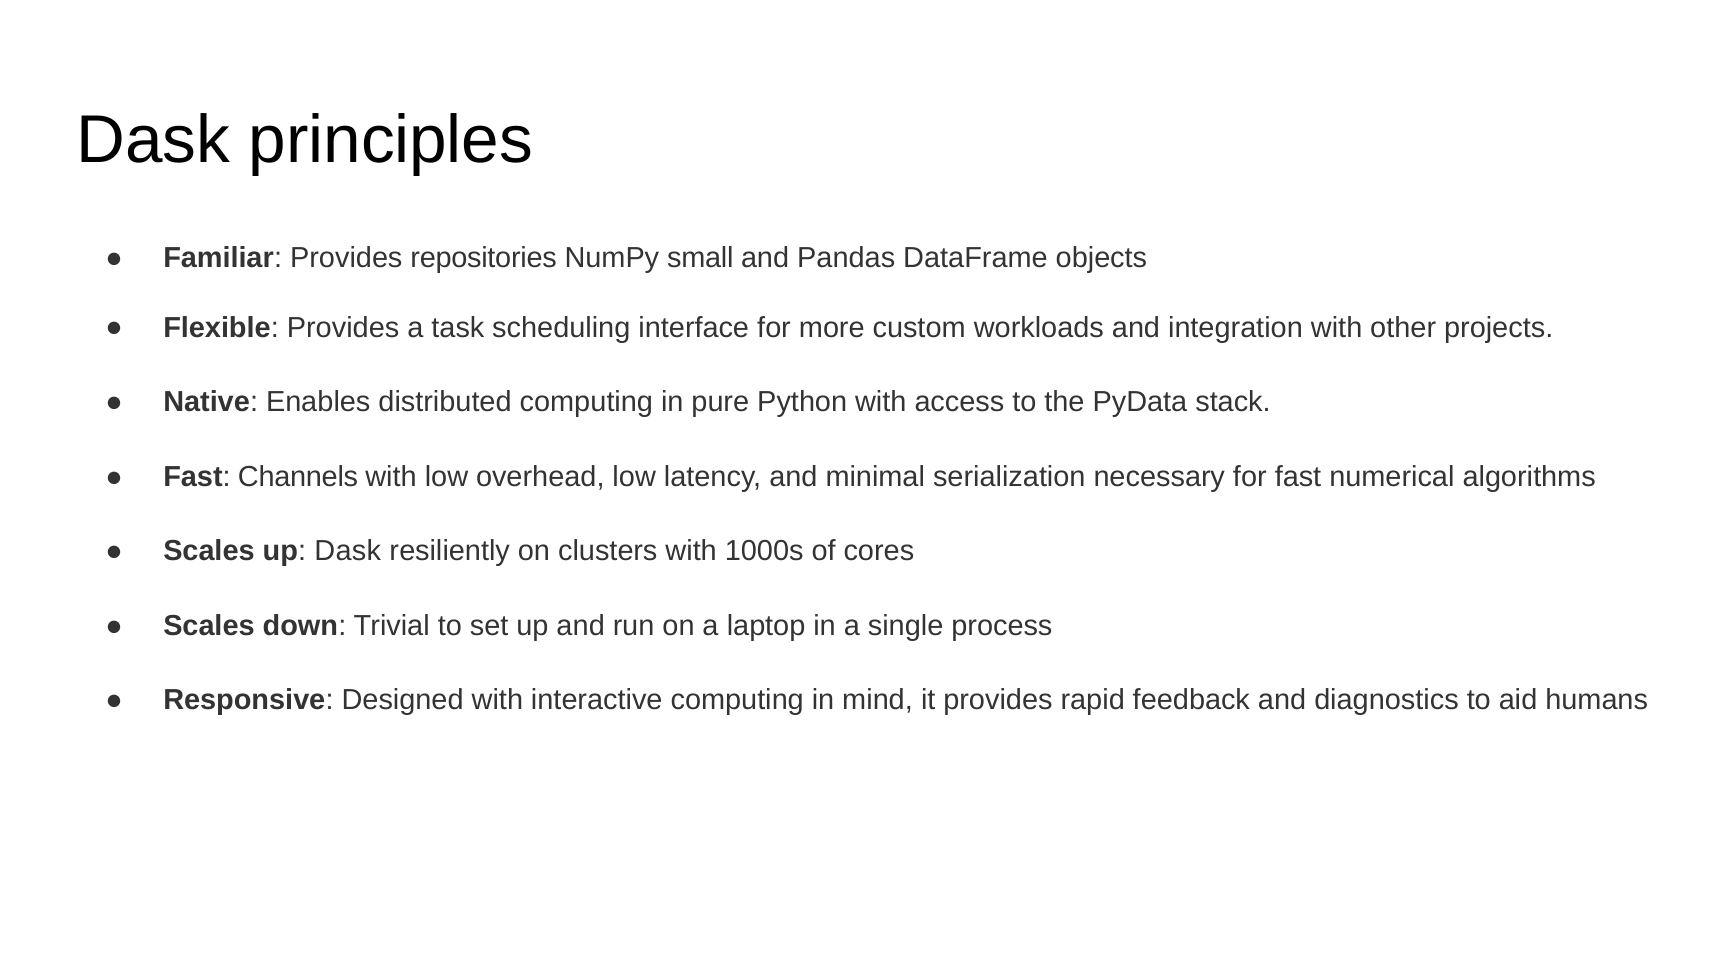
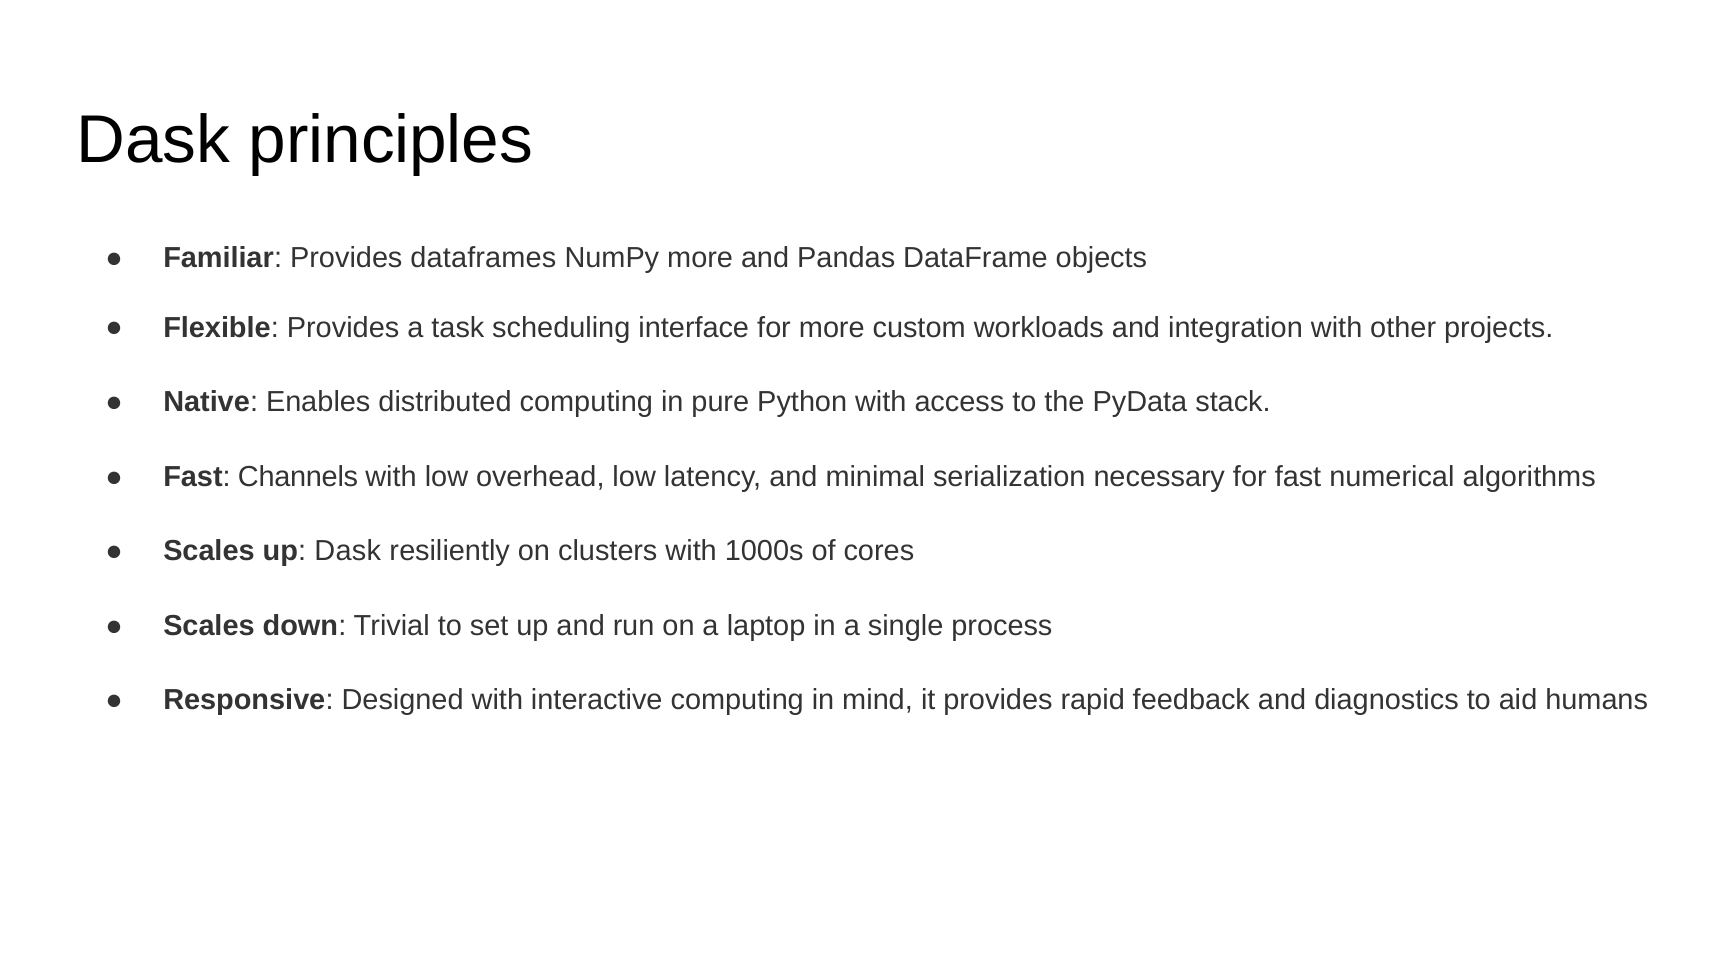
repositories: repositories -> dataframes (483, 258)
NumPy small: small -> more (700, 258)
